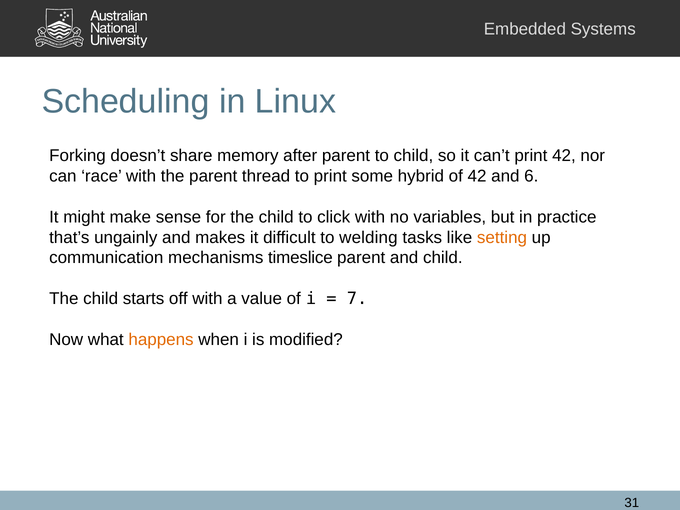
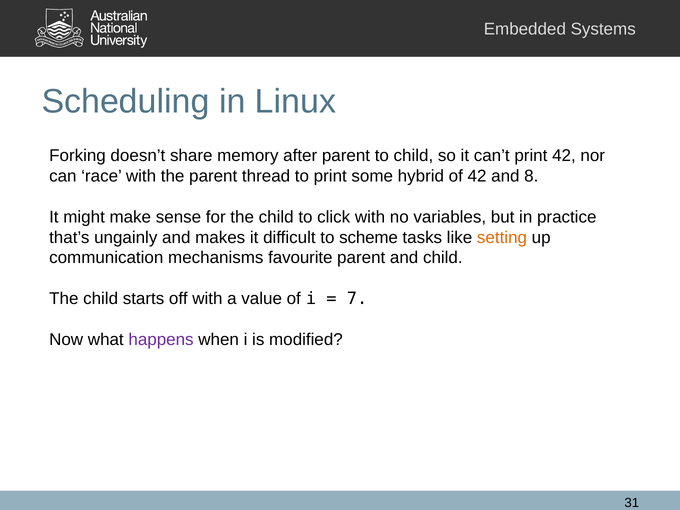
6: 6 -> 8 (531, 176)
welding: welding -> scheme (369, 237)
timeslice: timeslice -> favourite (300, 258)
happens colour: orange -> purple (161, 339)
